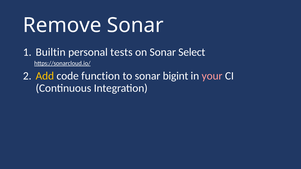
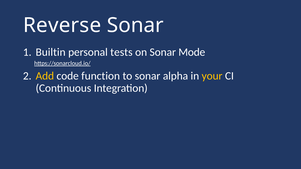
Remove: Remove -> Reverse (62, 25)
Select: Select -> Mode (192, 52)
bigint: bigint -> alpha (175, 76)
your colour: pink -> yellow (212, 76)
